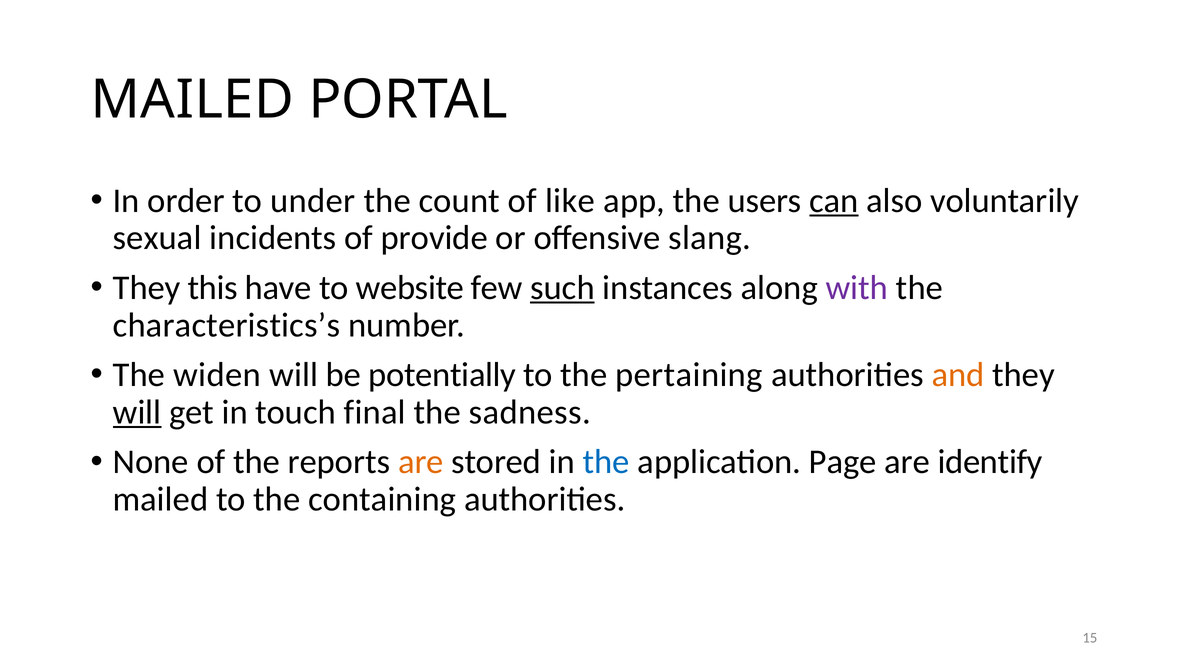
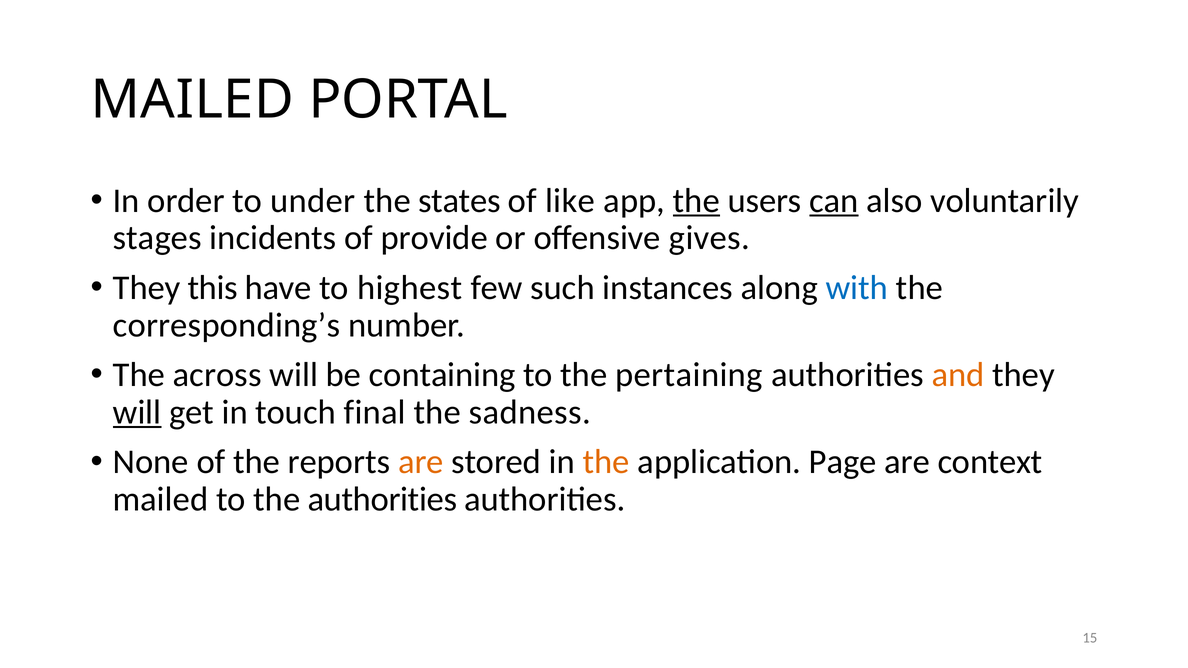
count: count -> states (459, 201)
the underline: none -> present (696, 201)
sexual: sexual -> stages (157, 238)
slang: slang -> gives (710, 238)
website: website -> highest (410, 288)
such underline: present -> none (562, 288)
with colour: purple -> blue (857, 288)
characteristics’s: characteristics’s -> corresponding’s (227, 325)
widen: widen -> across (217, 375)
potentially: potentially -> containing (442, 375)
the colour: blue -> orange (606, 462)
identify: identify -> context (990, 462)
the containing: containing -> authorities (382, 499)
